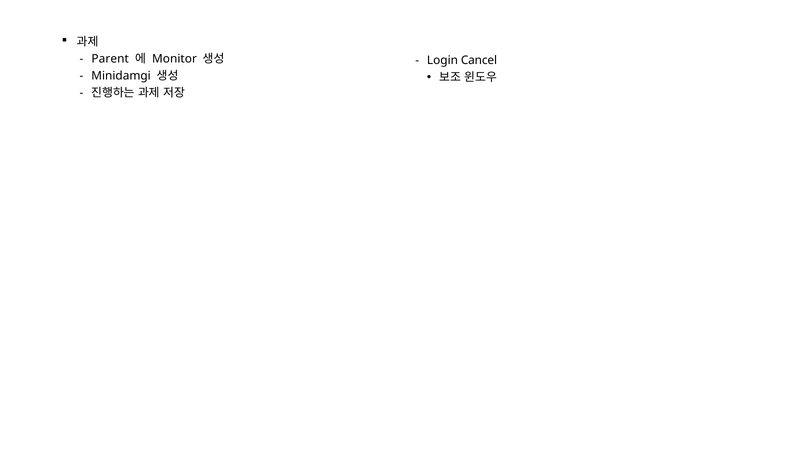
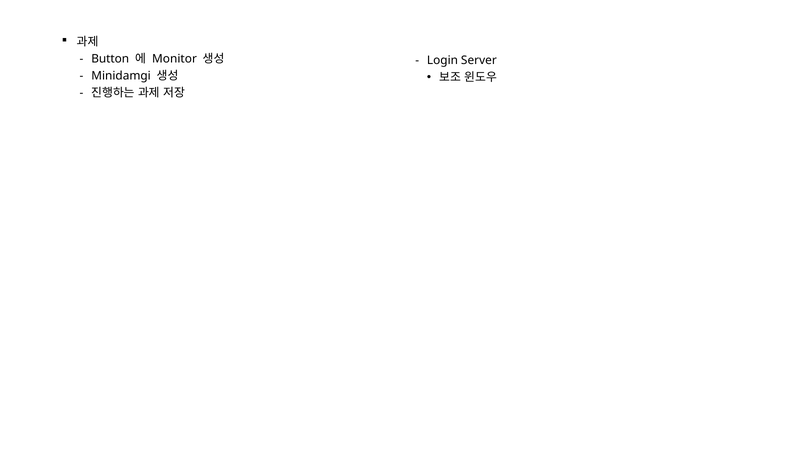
Parent: Parent -> Button (110, 59)
Cancel: Cancel -> Server (479, 60)
